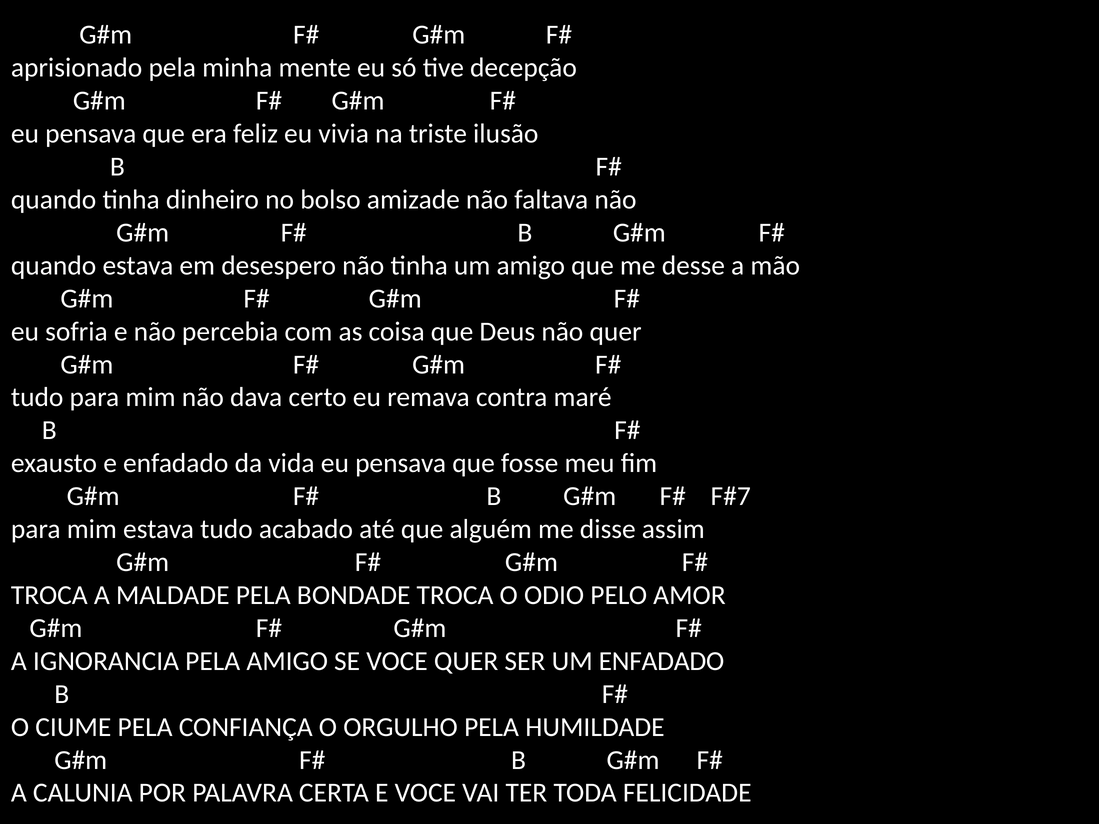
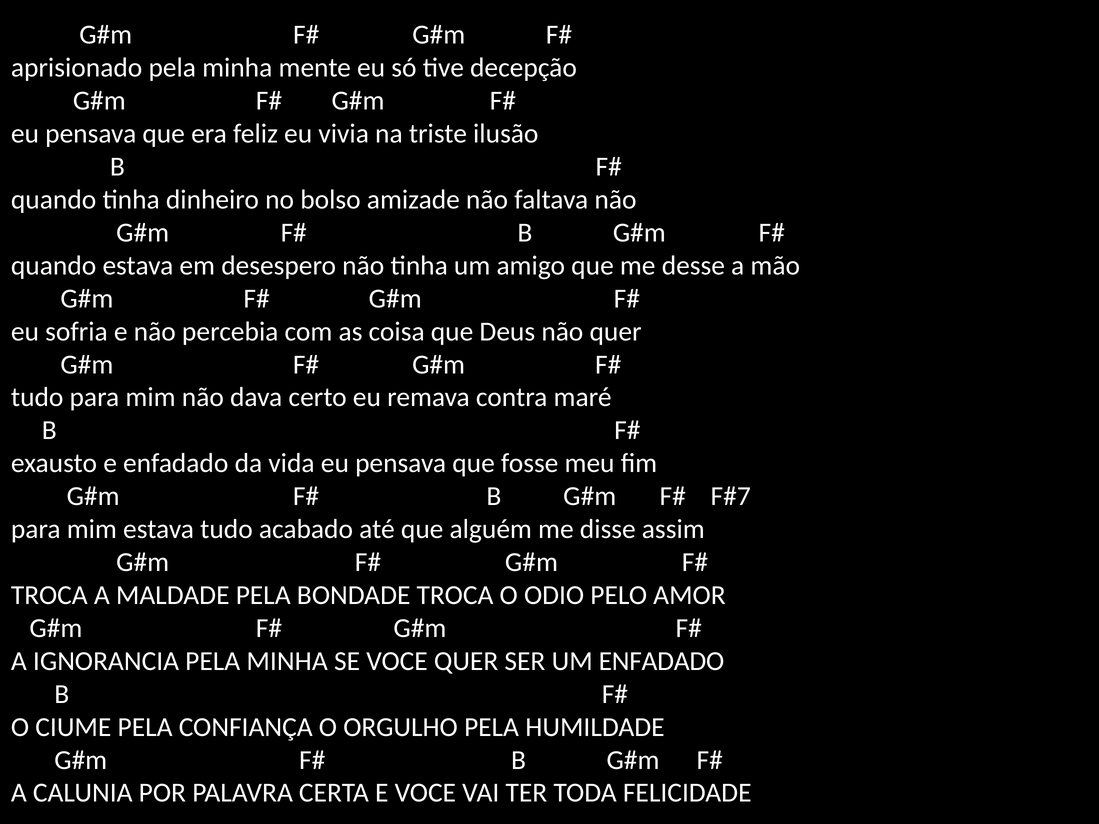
IGNORANCIA PELA AMIGO: AMIGO -> MINHA (287, 661)
